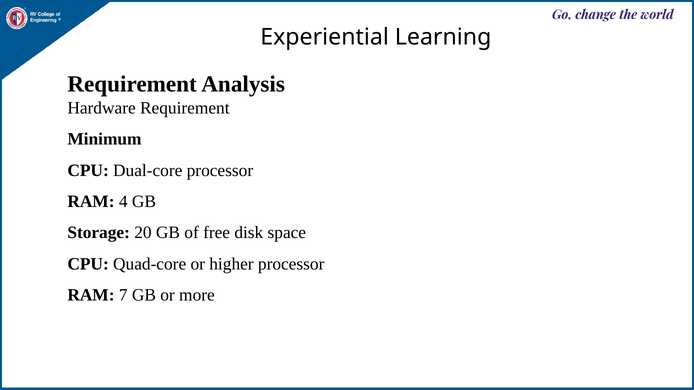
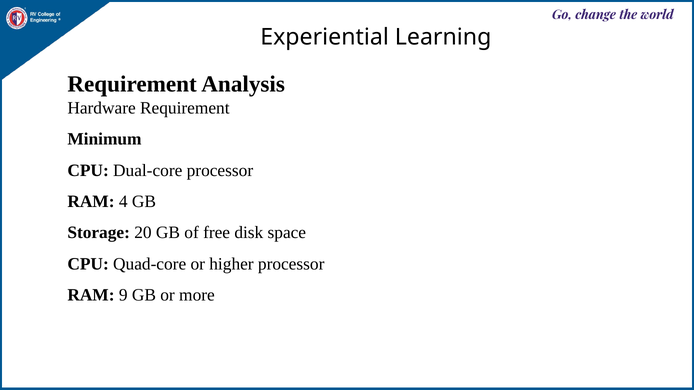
7: 7 -> 9 (123, 295)
